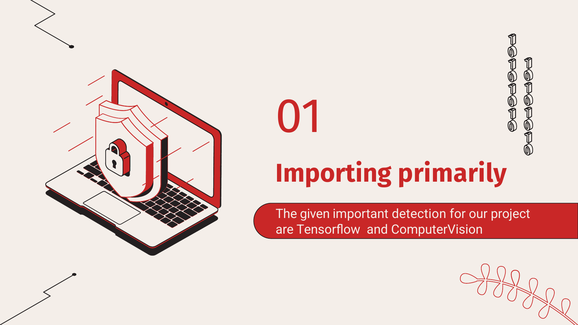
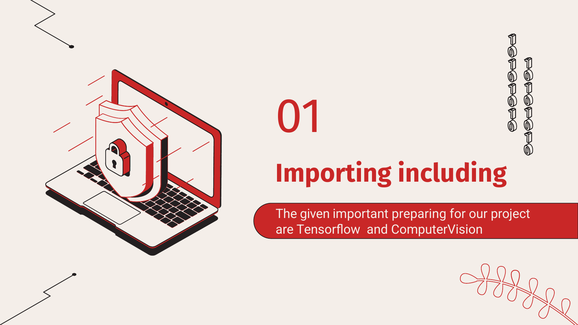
primarily: primarily -> including (452, 173)
detection: detection -> preparing (419, 214)
